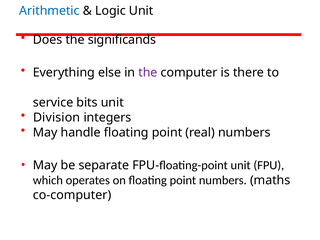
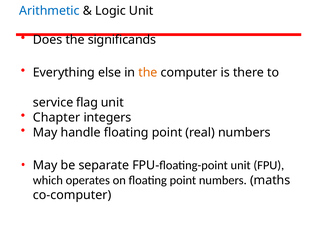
the colour: purple -> orange (148, 73)
bits: bits -> flag (87, 103)
Division: Division -> Chapter (57, 117)
